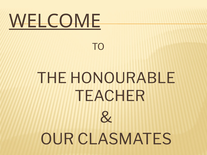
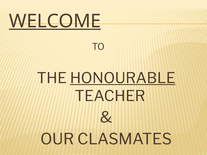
HONOURABLE underline: none -> present (123, 78)
